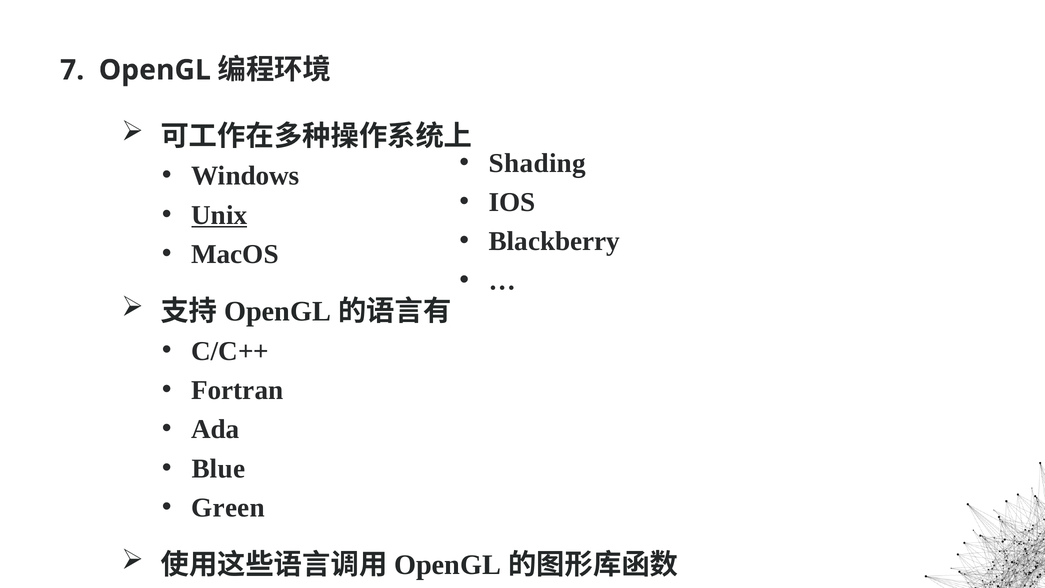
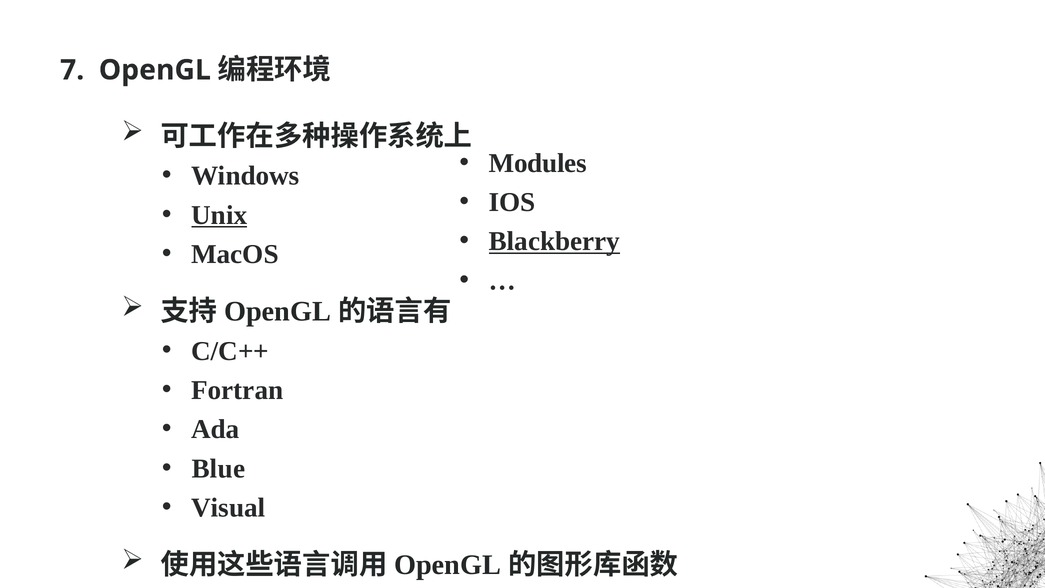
Shading: Shading -> Modules (538, 163)
Blackberry underline: none -> present (554, 241)
Green: Green -> Visual (228, 508)
